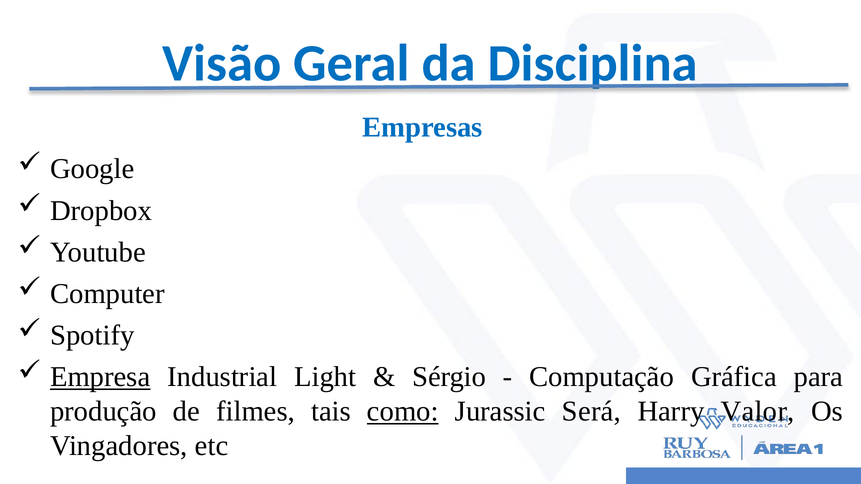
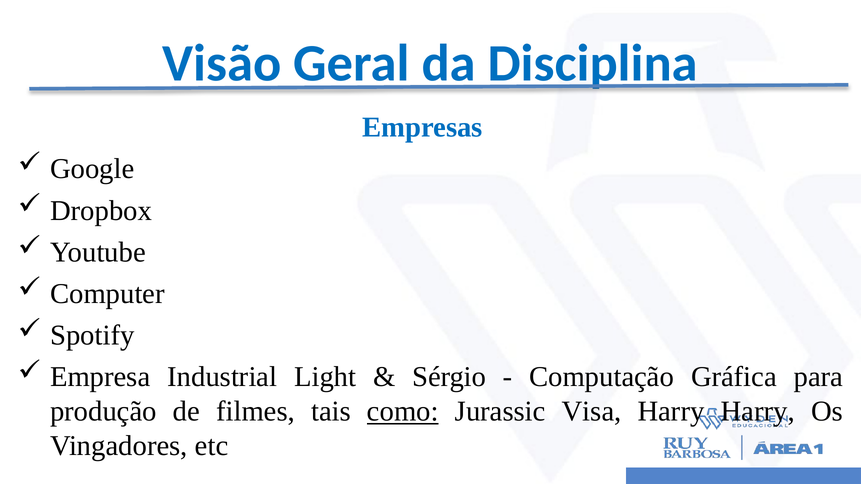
Empresa underline: present -> none (100, 377)
Será: Será -> Visa (592, 412)
Harry Valor: Valor -> Harry (758, 412)
